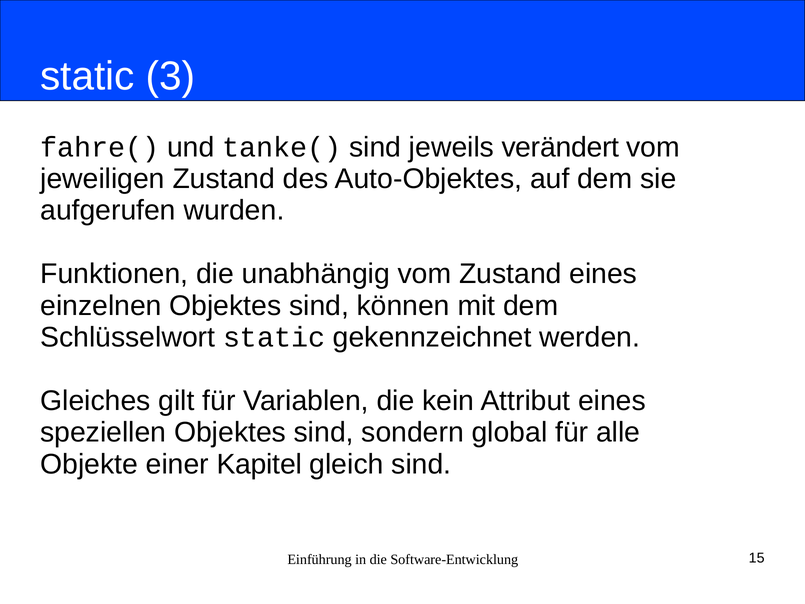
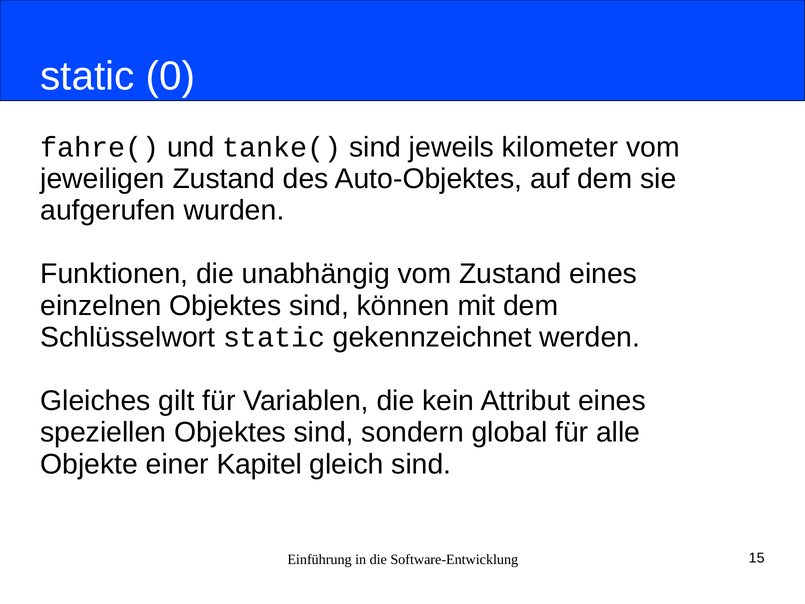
3: 3 -> 0 (171, 76)
verändert: verändert -> kilometer (560, 147)
